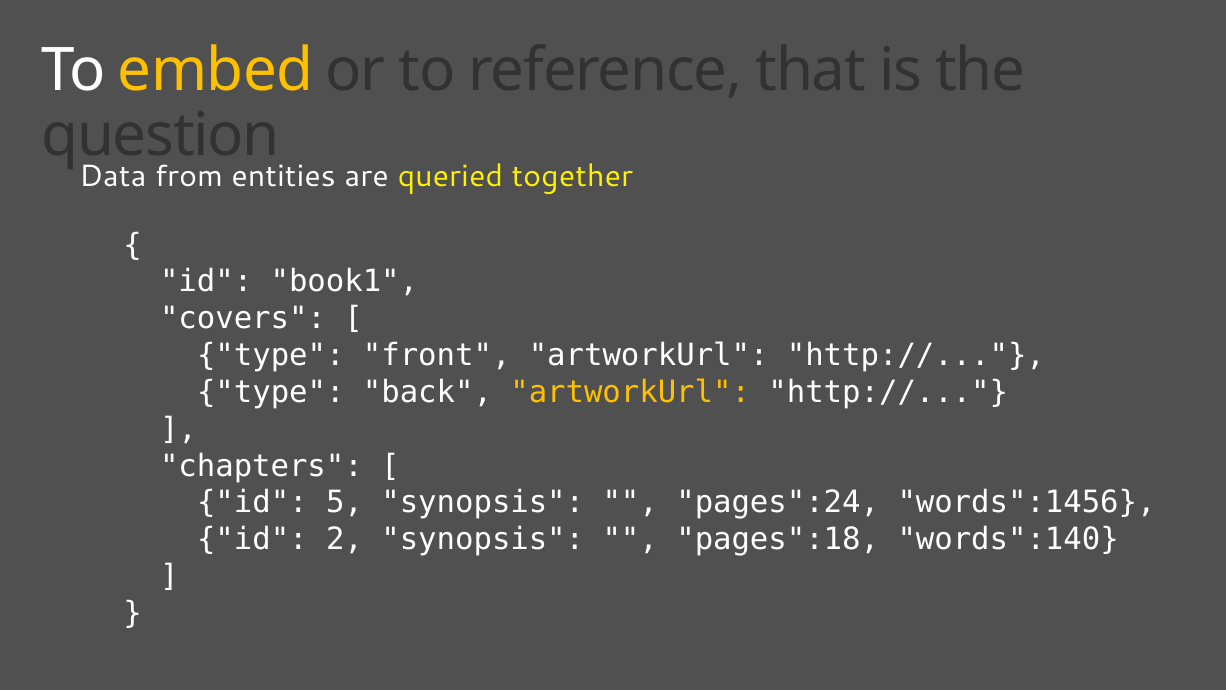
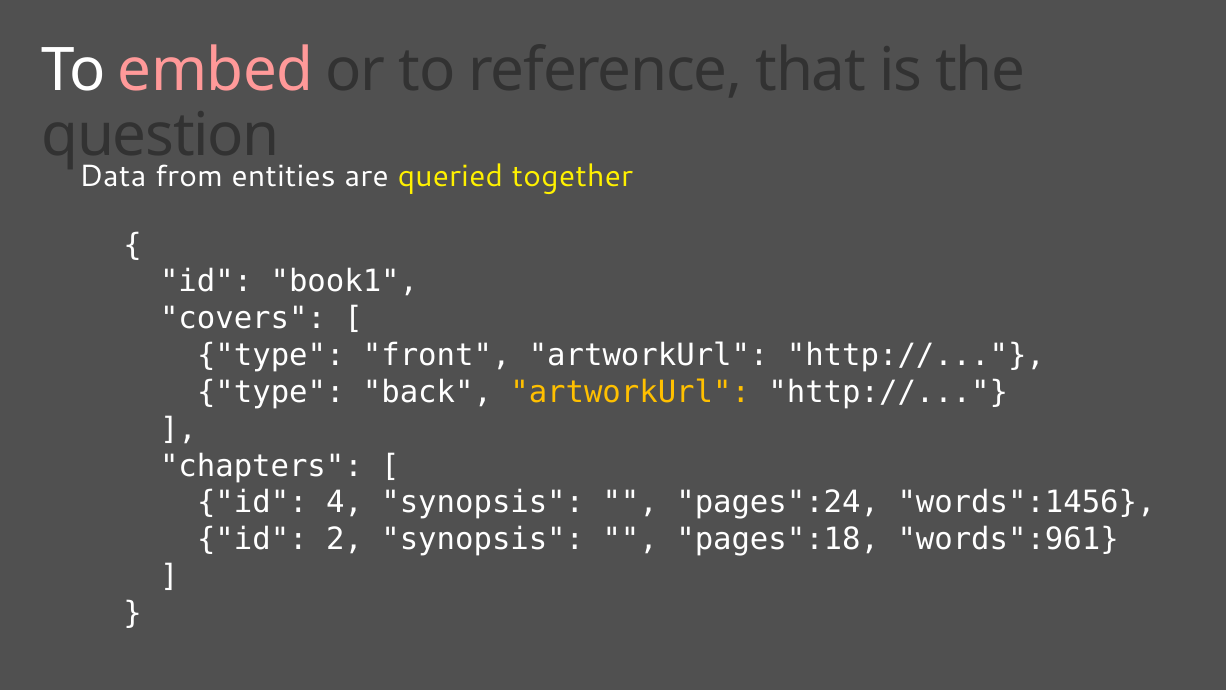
embed colour: yellow -> pink (216, 70)
5: 5 -> 4 (344, 502)
words":140: words":140 -> words":961 (1008, 539)
